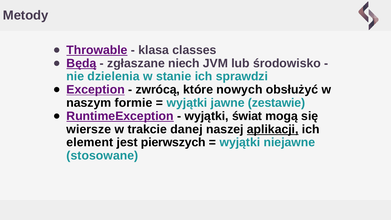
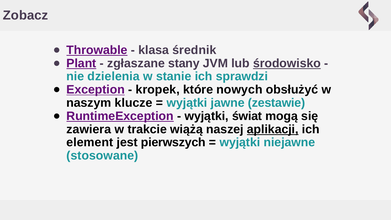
Metody: Metody -> Zobacz (26, 15)
classes: classes -> średnik (194, 50)
Będą: Będą -> Plant (81, 63)
niech: niech -> stany (184, 63)
środowisko underline: none -> present (287, 63)
zwrócą: zwrócą -> kropek (158, 90)
formie: formie -> klucze (134, 103)
wiersze: wiersze -> zawiera (89, 129)
danej: danej -> wiążą (187, 129)
